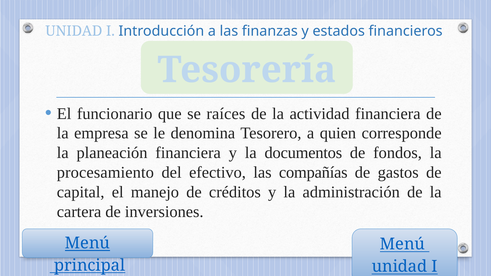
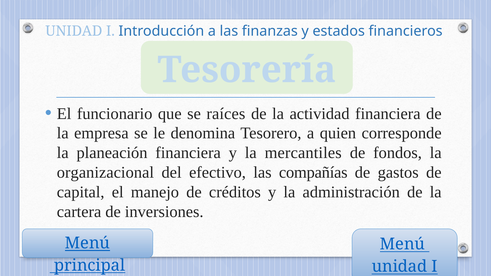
documentos: documentos -> mercantiles (303, 153)
procesamiento: procesamiento -> organizacional (105, 173)
